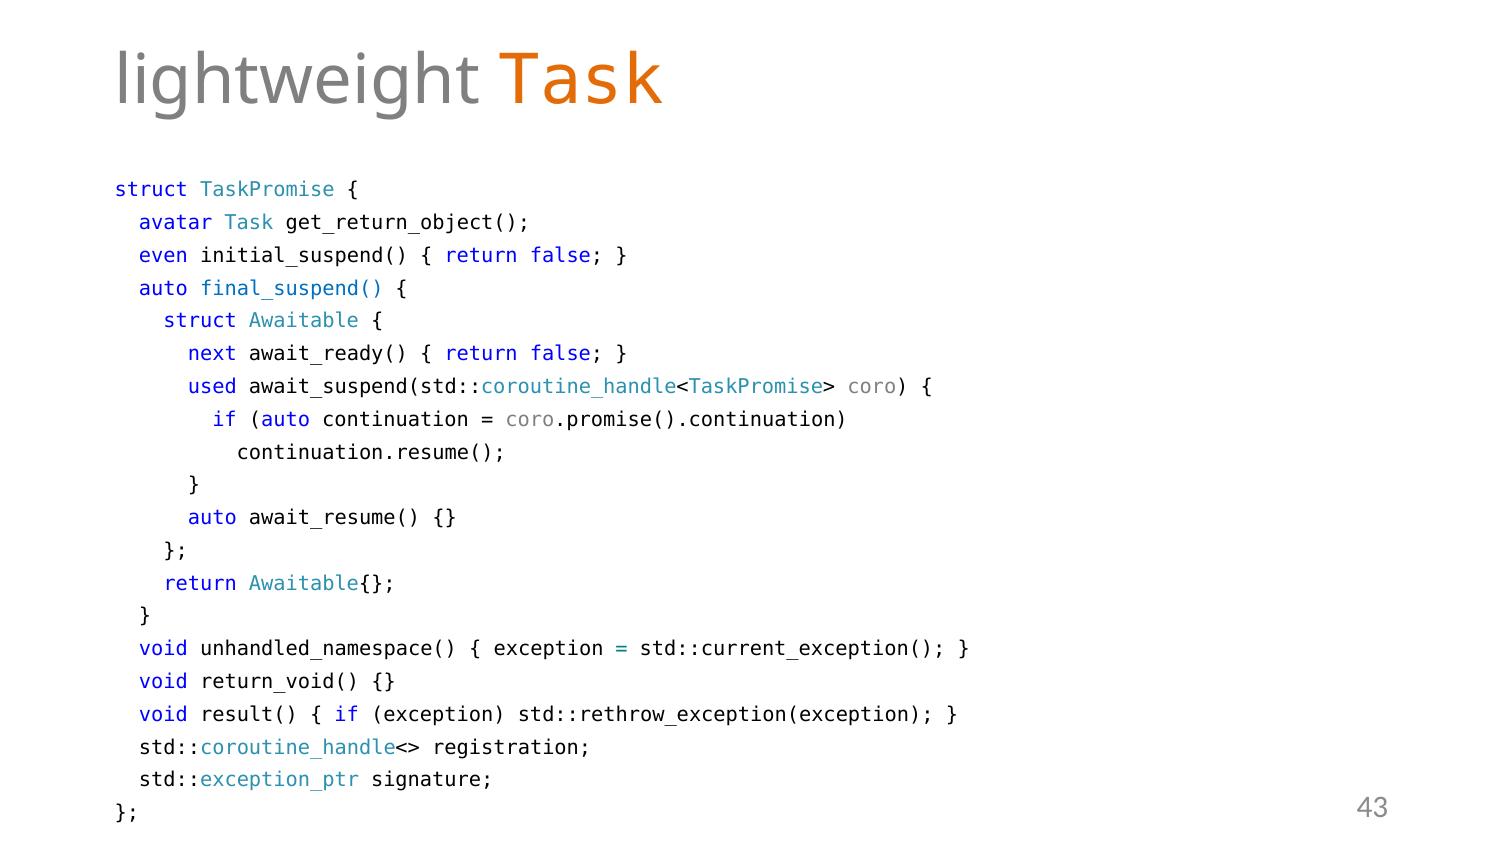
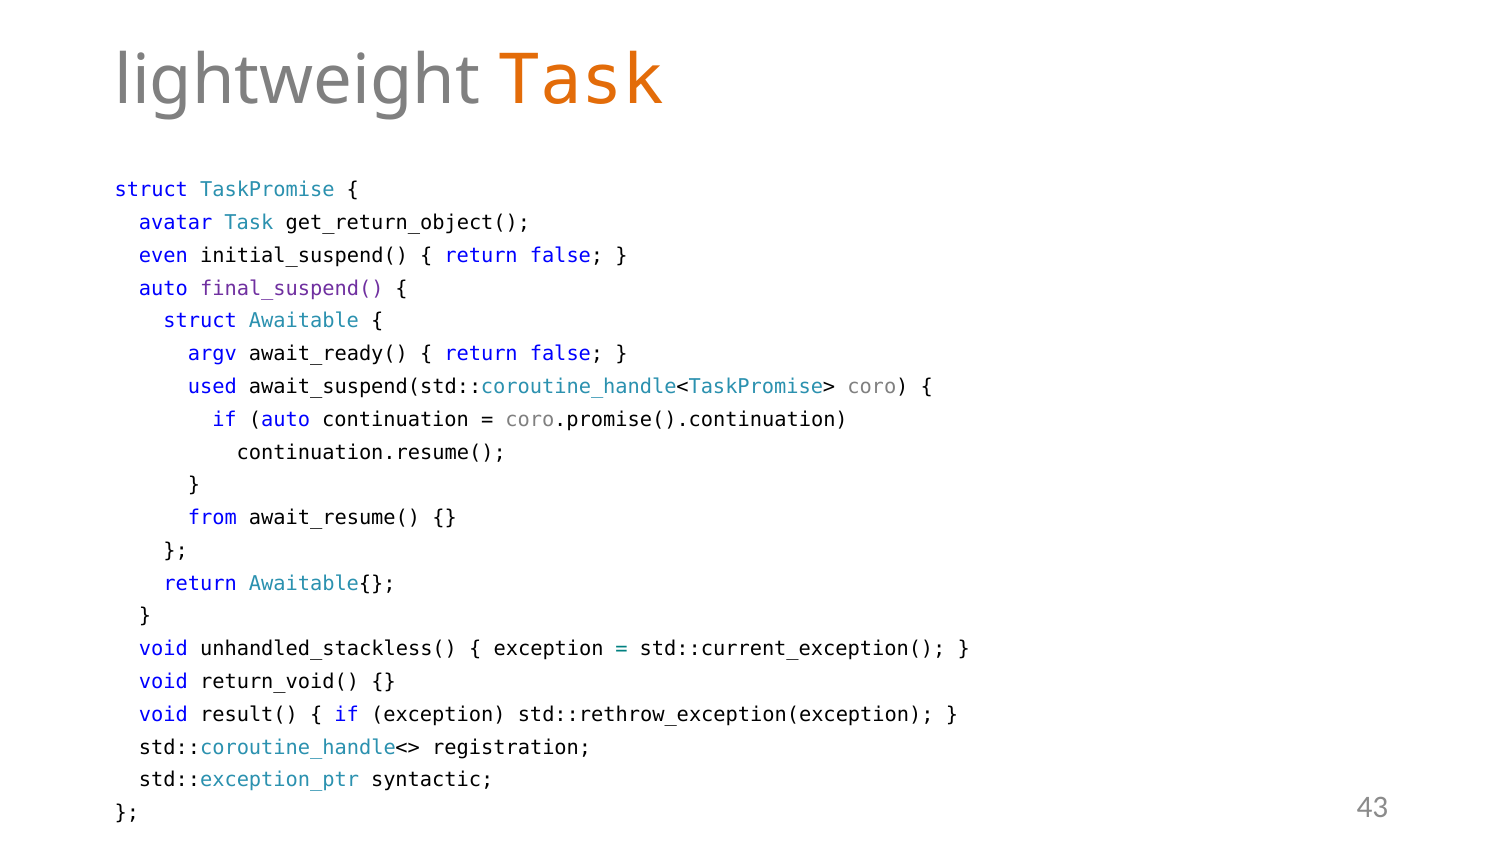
final_suspend( colour: blue -> purple (292, 289)
next: next -> argv (212, 354)
auto: auto -> from (212, 518)
unhandled_namespace(: unhandled_namespace( -> unhandled_stackless( (329, 649)
signature: signature -> syntactic (432, 780)
